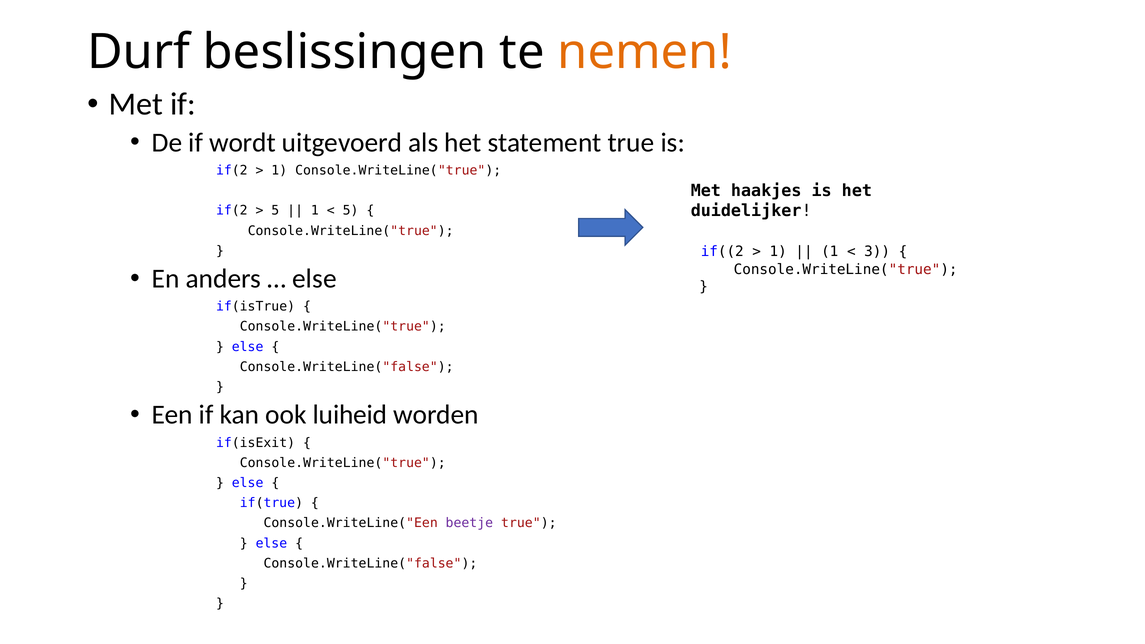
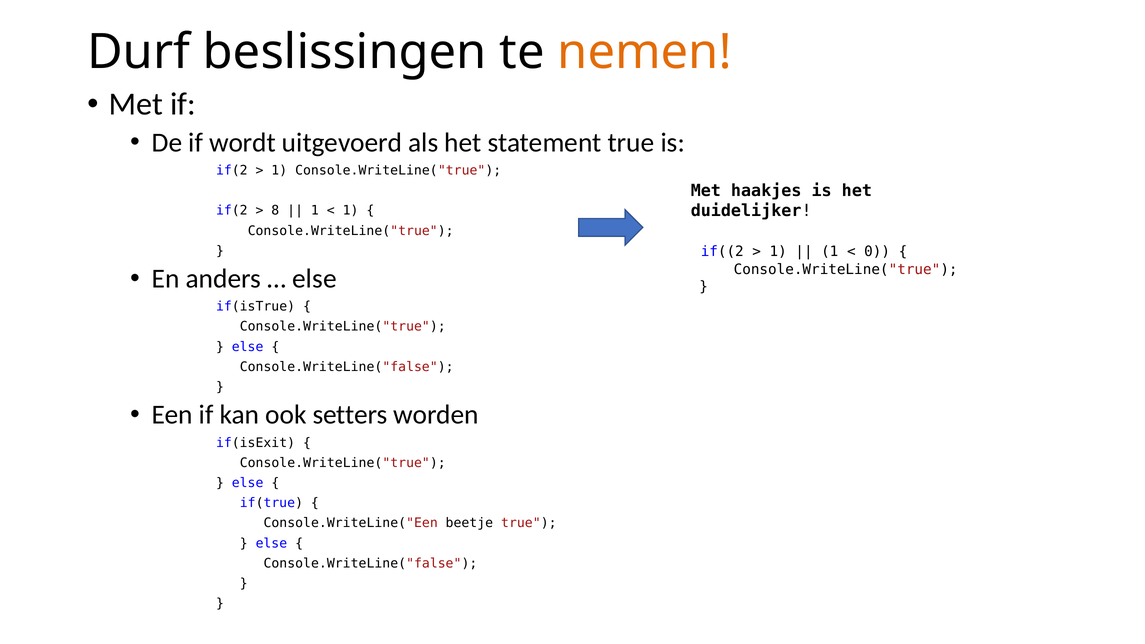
5: 5 -> 8 (275, 211)
5: 5 -> 1 (351, 211)
3: 3 -> 0 (877, 252)
luiheid: luiheid -> setters (350, 415)
beetje colour: purple -> black (469, 523)
